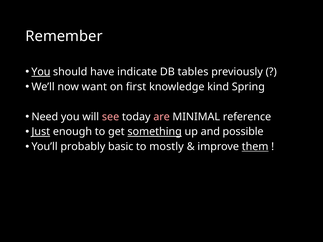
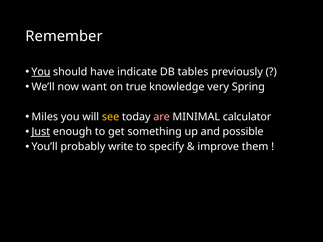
first: first -> true (136, 87)
kind: kind -> very (218, 87)
Need: Need -> Miles (45, 117)
see colour: pink -> yellow (111, 117)
reference: reference -> calculator (247, 117)
something underline: present -> none (155, 132)
basic: basic -> write (121, 147)
mostly: mostly -> specify (167, 147)
them underline: present -> none (255, 147)
